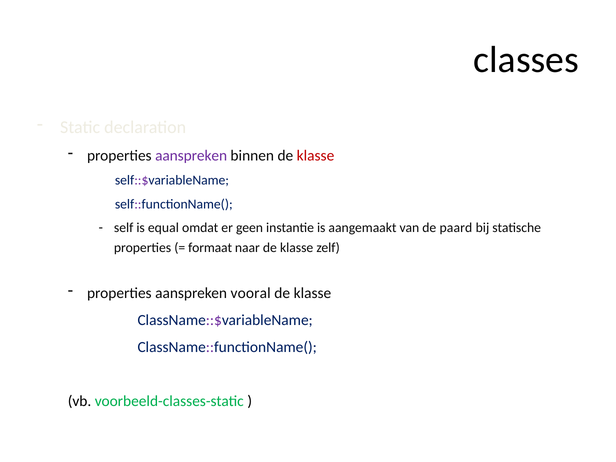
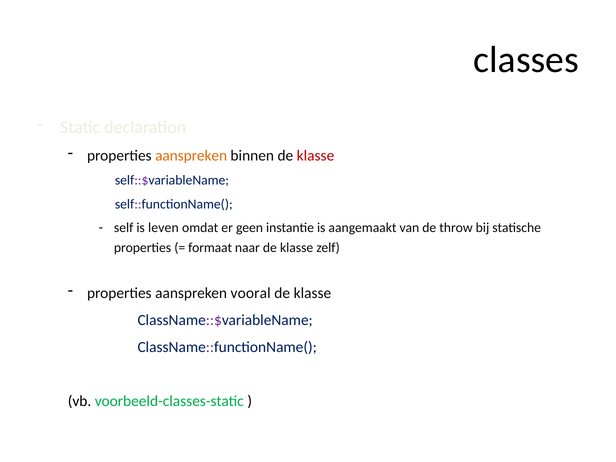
aanspreken colour: purple -> orange (191, 156)
equal: equal -> leven (163, 228)
paard: paard -> throw (456, 228)
